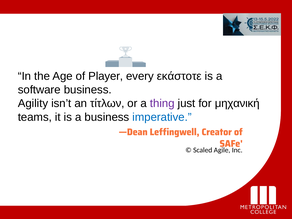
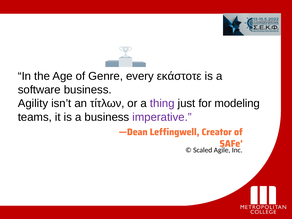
Player: Player -> Genre (106, 76)
μηχανική: μηχανική -> modeling (237, 103)
imperative colour: blue -> purple (162, 117)
